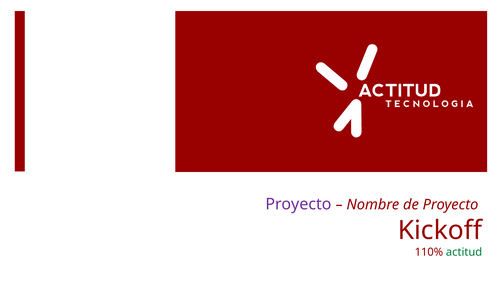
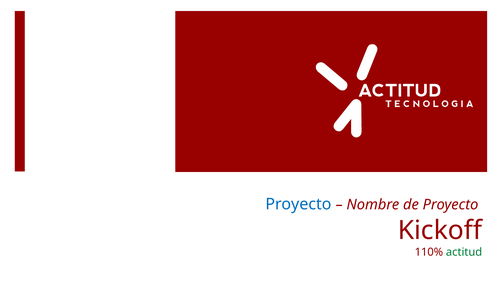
Proyecto colour: purple -> blue (298, 204)
